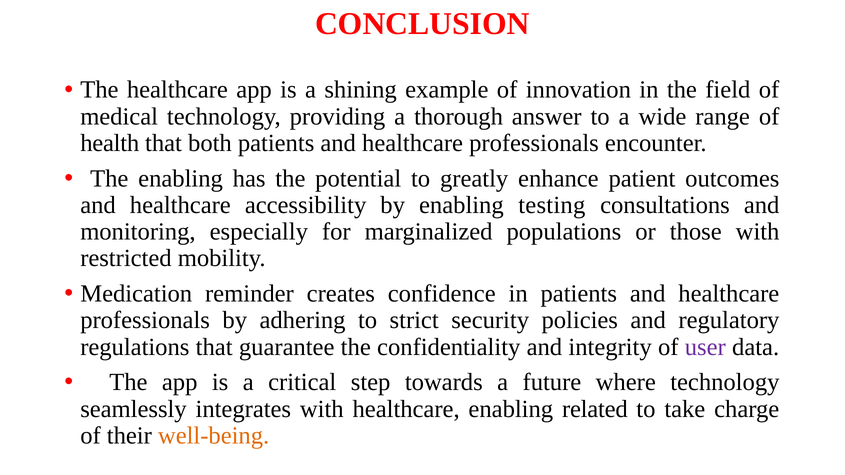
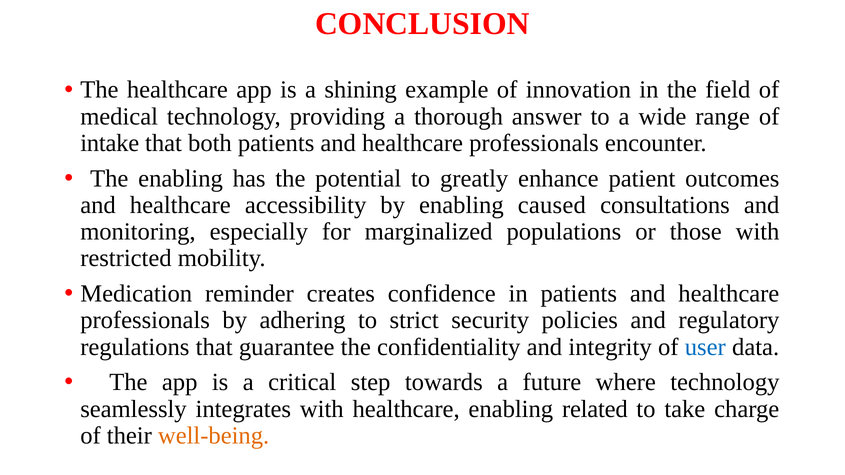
health: health -> intake (110, 143)
testing: testing -> caused (552, 205)
user colour: purple -> blue (705, 347)
